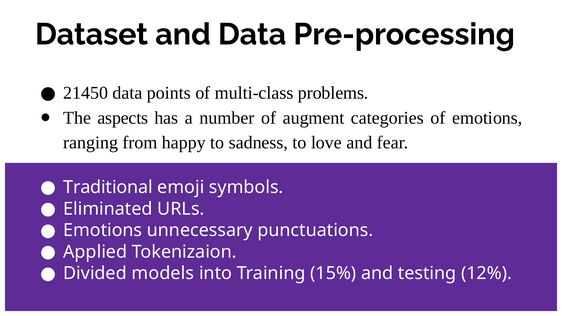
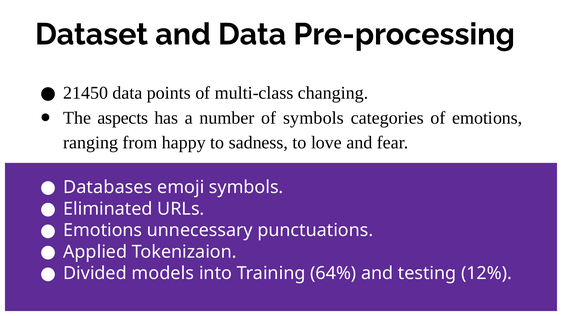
problems: problems -> changing (333, 93)
of augment: augment -> symbols (314, 118)
Traditional: Traditional -> Databases (108, 187)
15%: 15% -> 64% (333, 274)
